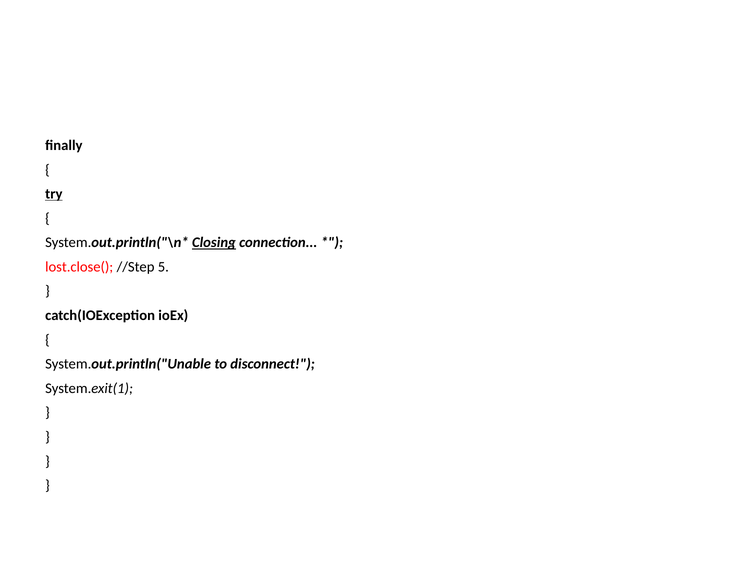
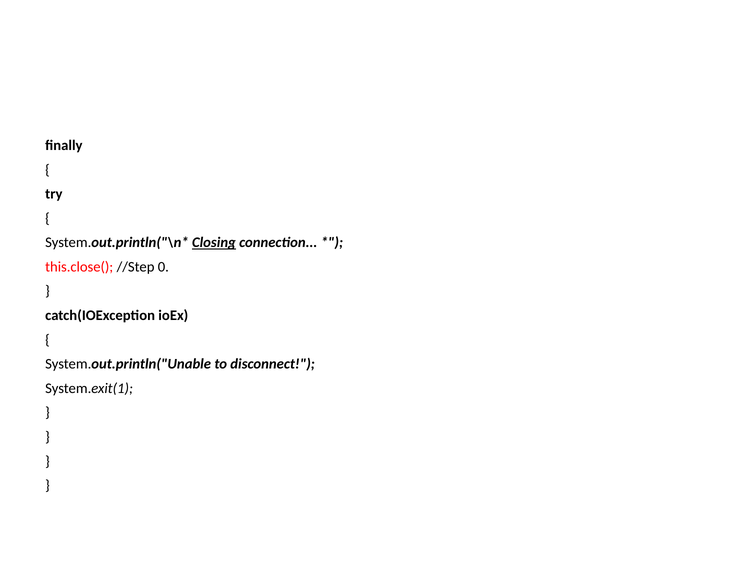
try underline: present -> none (54, 194)
lost.close(: lost.close( -> this.close( (79, 267)
5: 5 -> 0 (163, 267)
